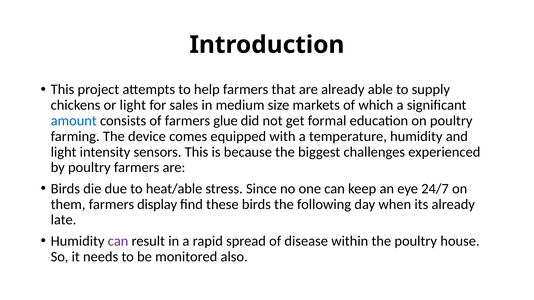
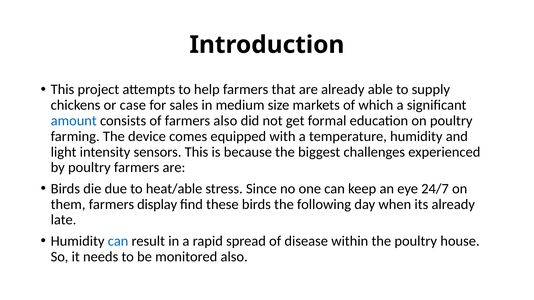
or light: light -> case (133, 105)
farmers glue: glue -> also (225, 121)
can colour: purple -> blue (118, 241)
